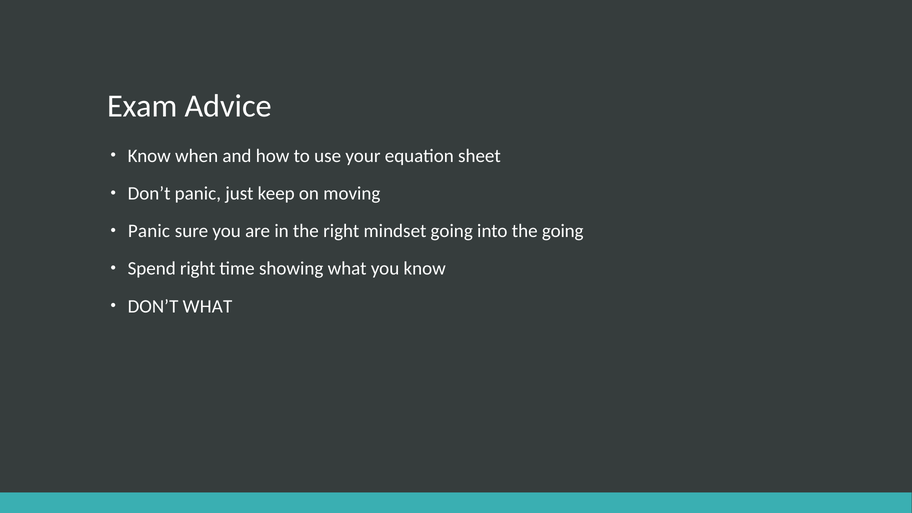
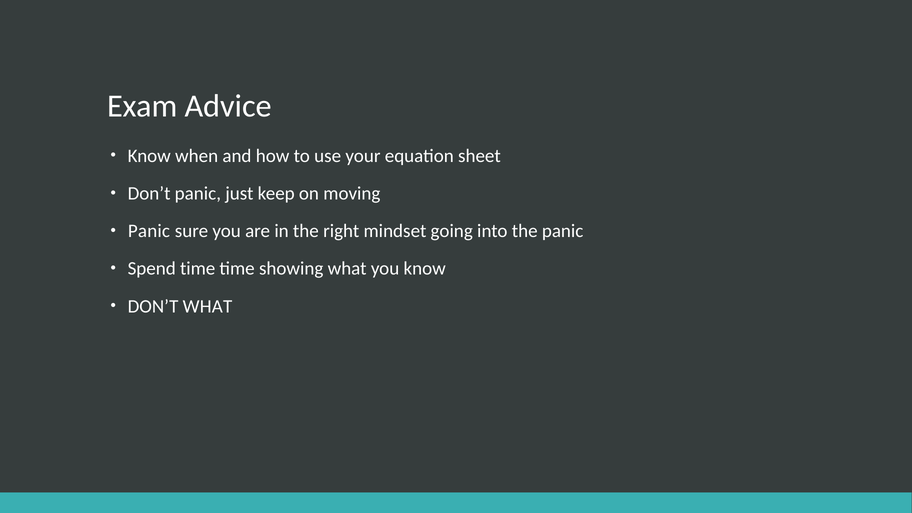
the going: going -> panic (563, 231)
Spend right: right -> time (198, 269)
